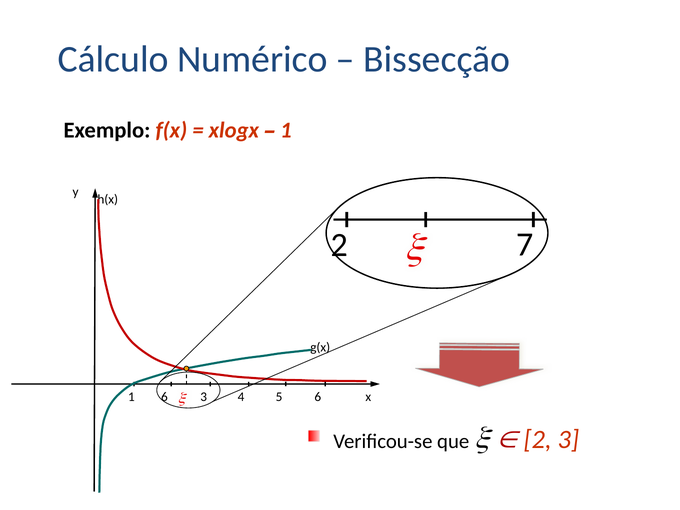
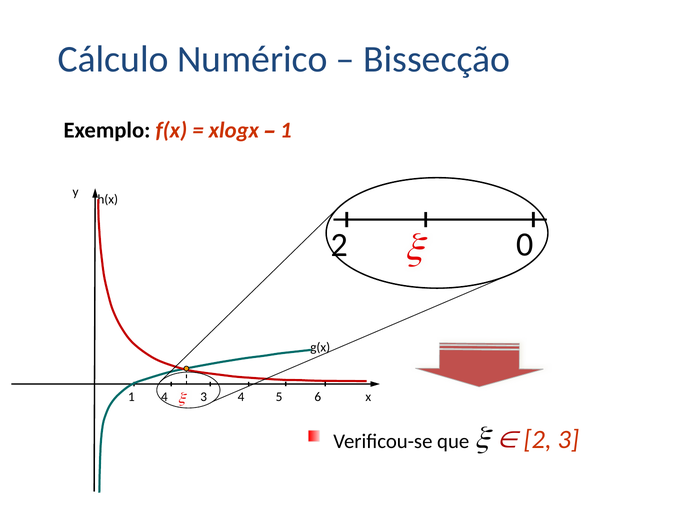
7: 7 -> 0 (525, 244)
1 6: 6 -> 4 (164, 397)
